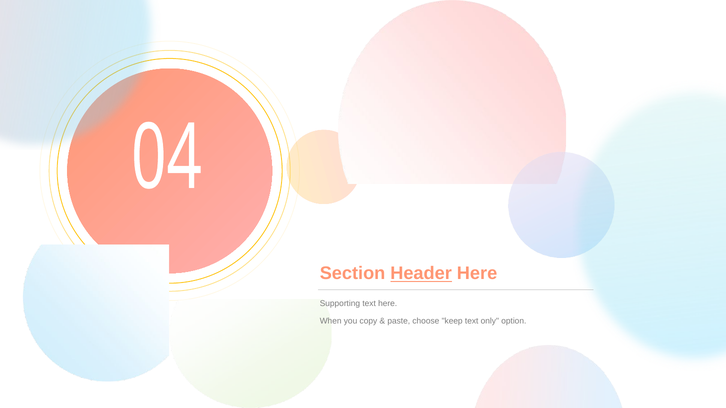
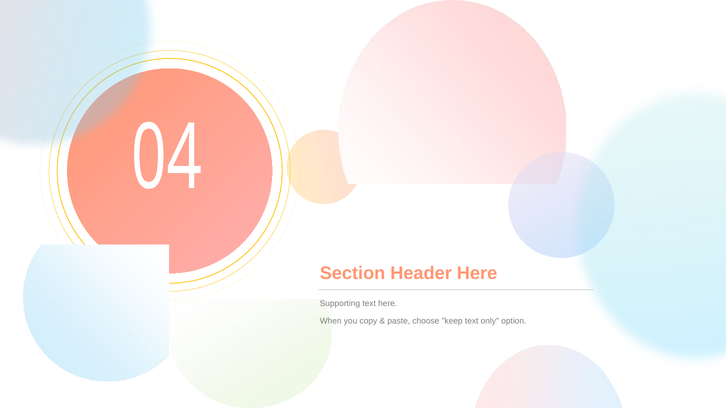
Header underline: present -> none (421, 274)
